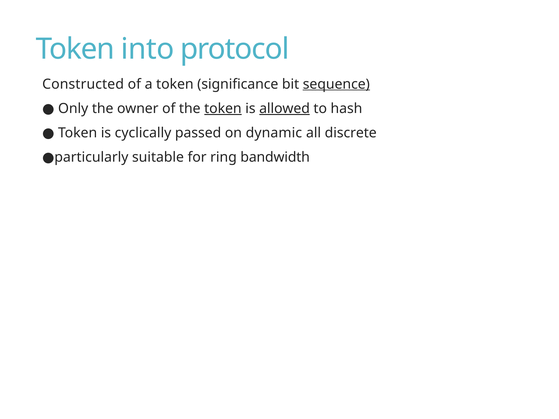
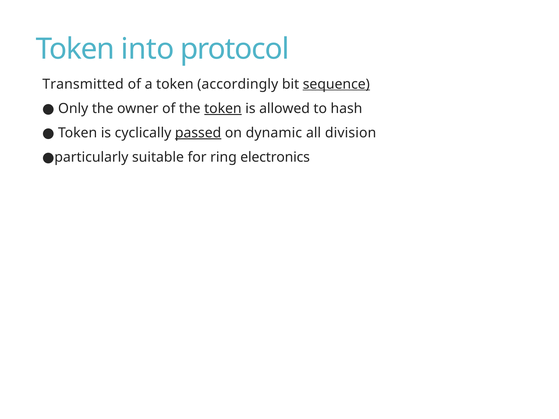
Constructed: Constructed -> Transmitted (83, 84)
significance: significance -> accordingly (238, 84)
allowed underline: present -> none (285, 108)
passed underline: none -> present (198, 133)
discrete: discrete -> division (351, 133)
bandwidth: bandwidth -> electronics (275, 157)
